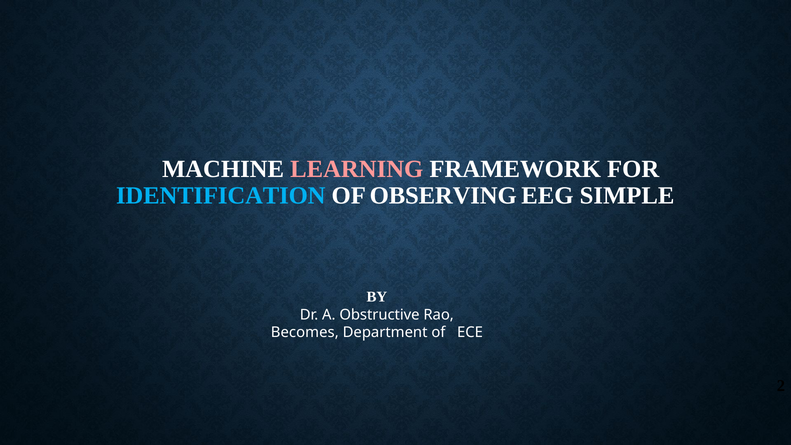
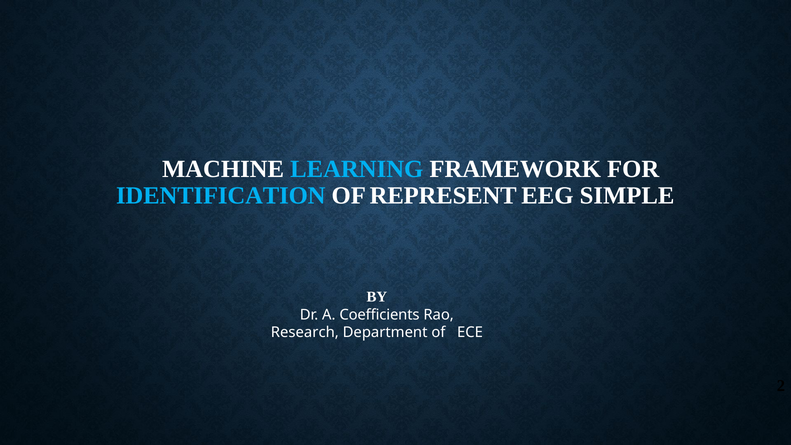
LEARNING colour: pink -> light blue (357, 169)
OBSERVING: OBSERVING -> REPRESENT (443, 196)
Obstructive: Obstructive -> Coefficients (379, 315)
Becomes: Becomes -> Research (305, 332)
